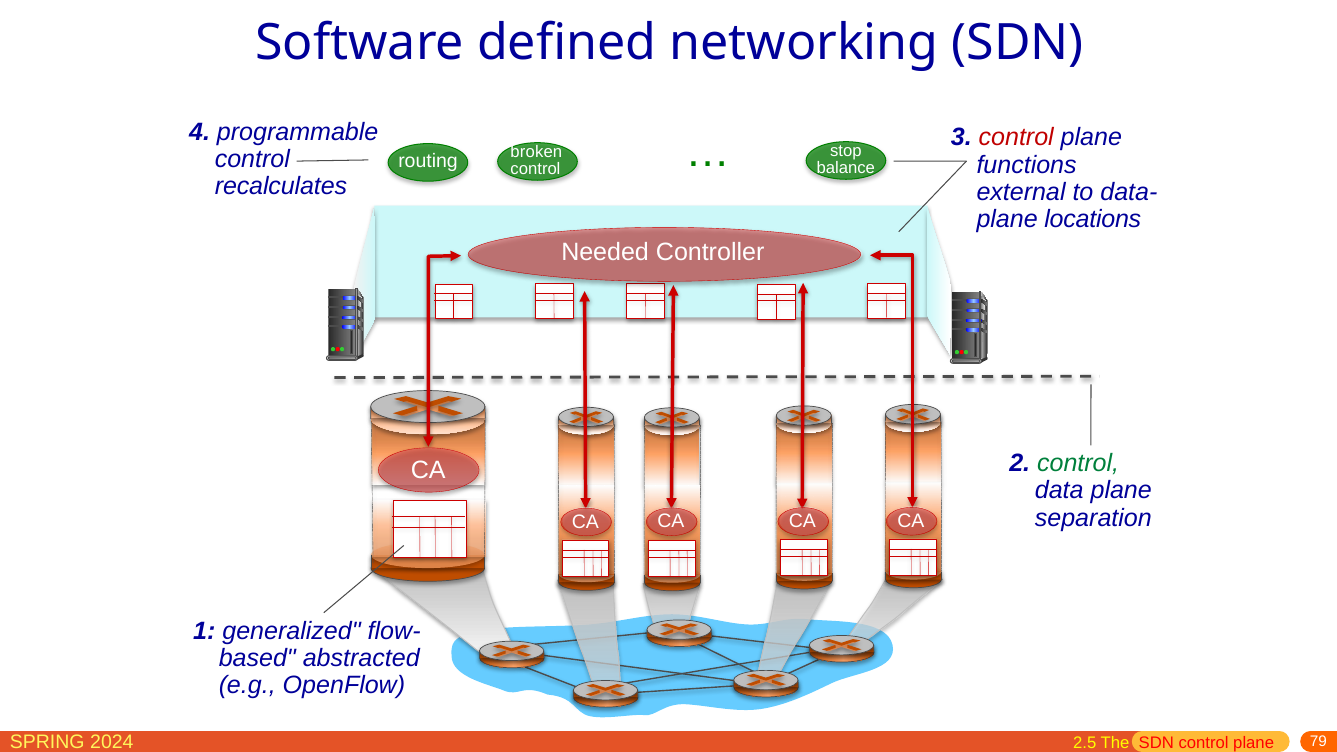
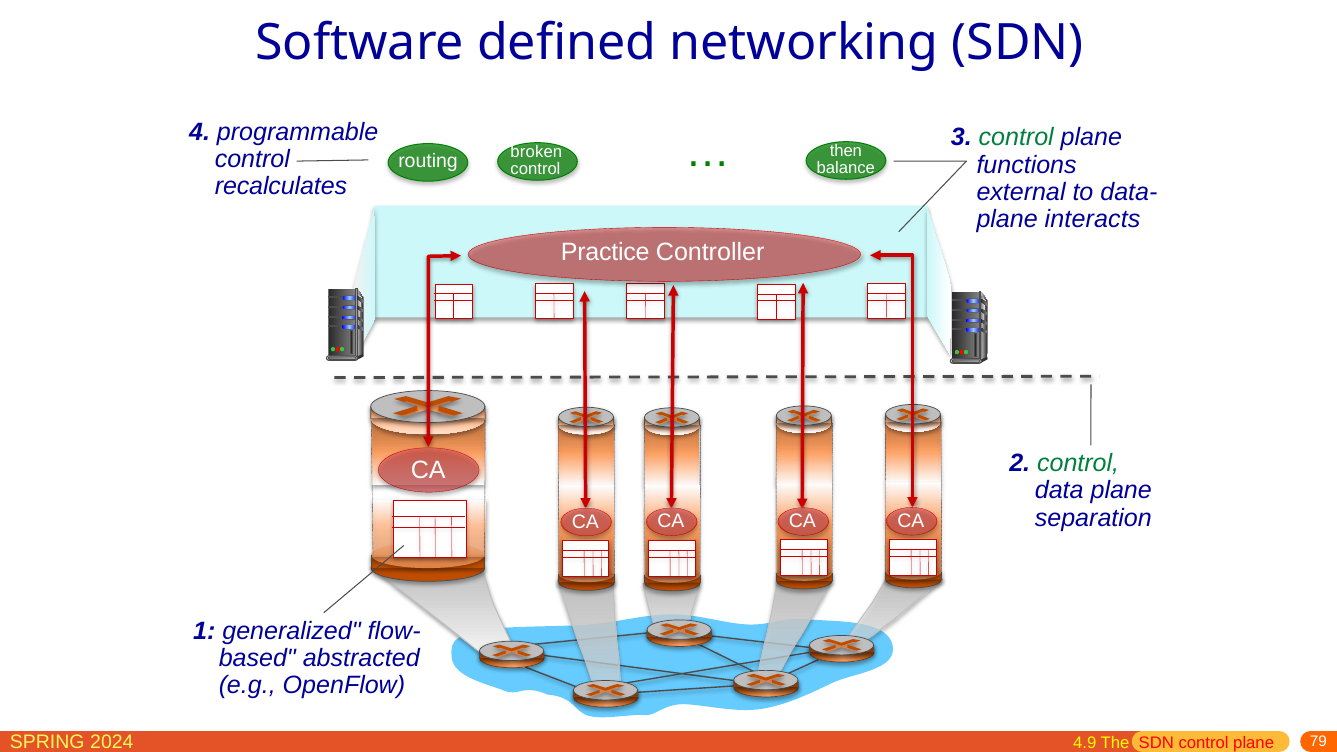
control colour: red -> green (1016, 138)
stop: stop -> then (846, 151)
locations: locations -> interacts (1093, 219)
Needed: Needed -> Practice (605, 252)
2.5: 2.5 -> 4.9 (1085, 743)
